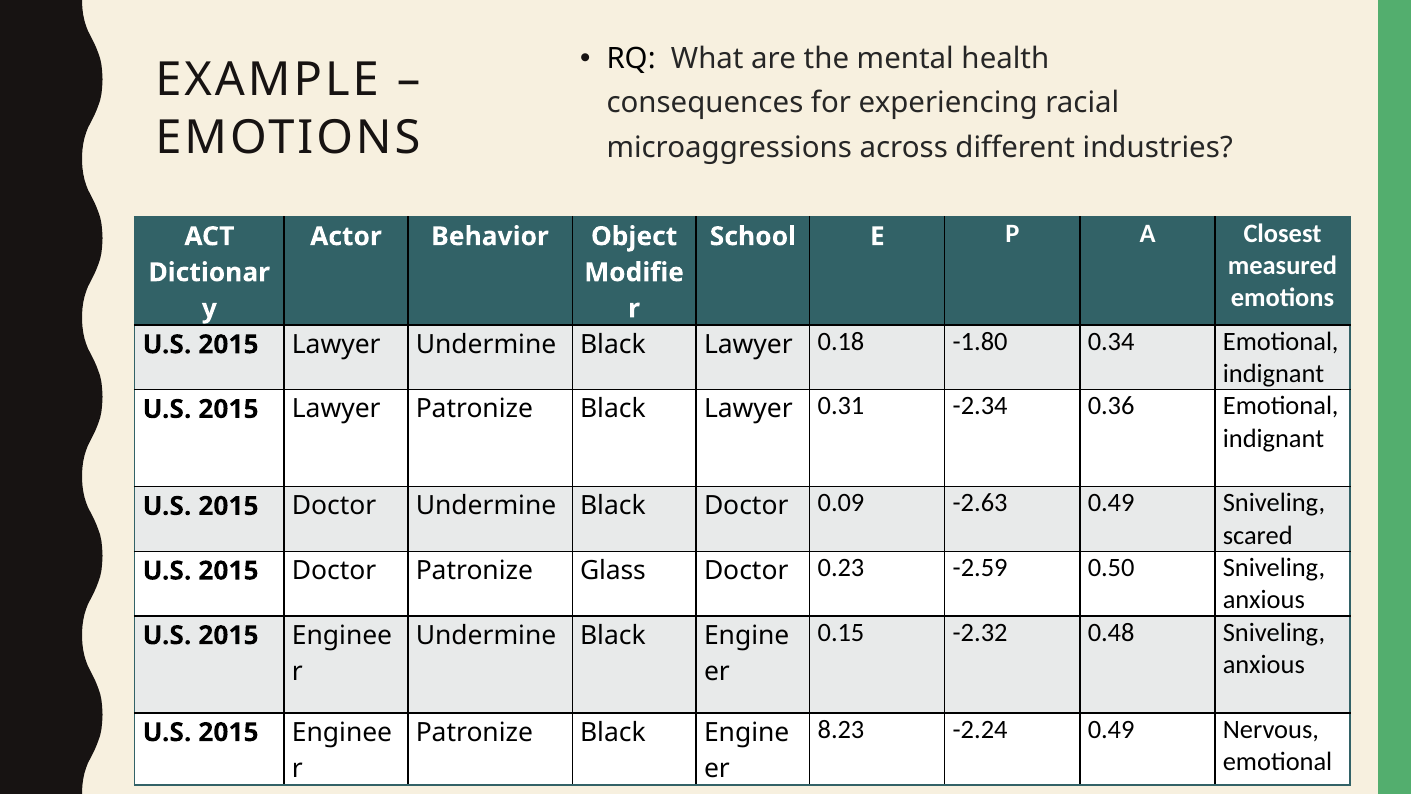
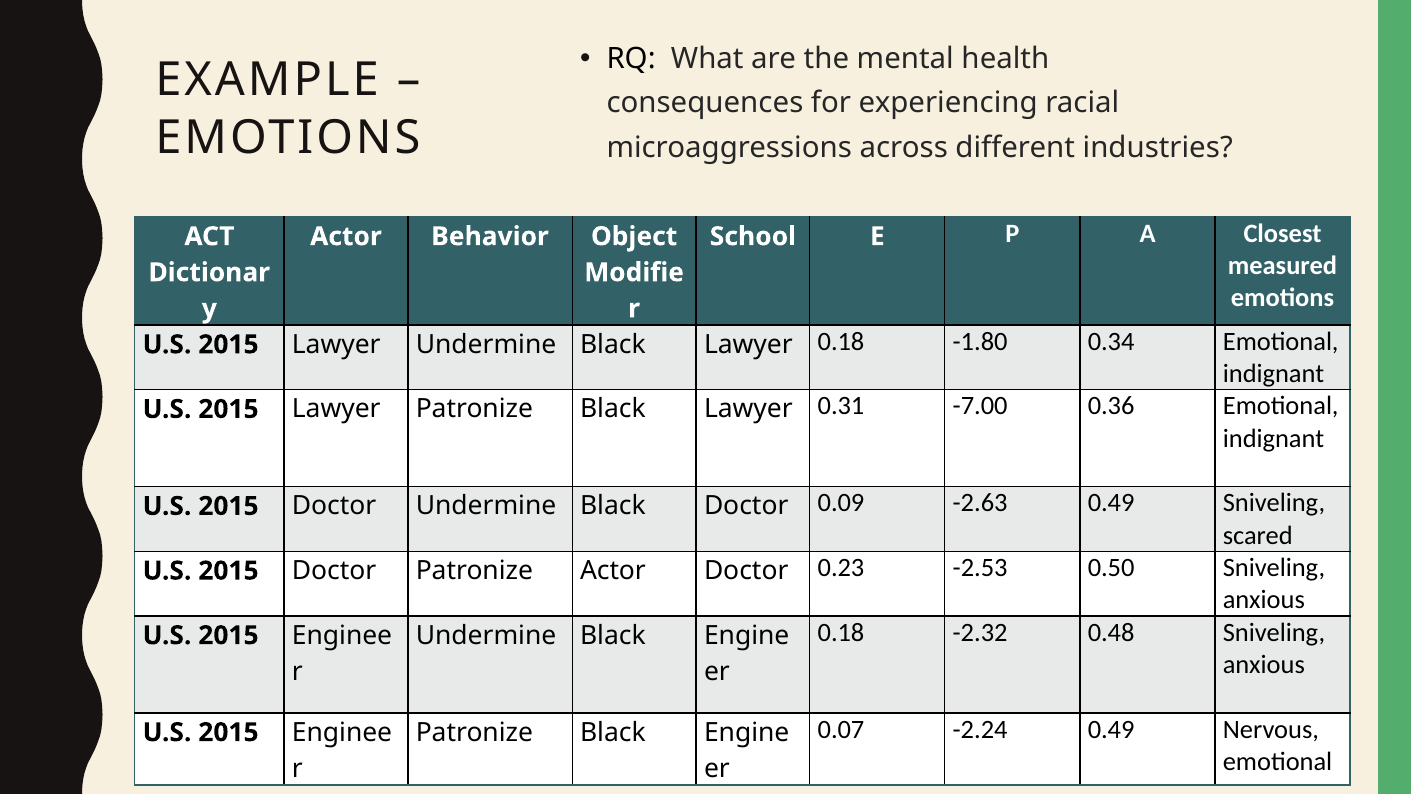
-2.34: -2.34 -> -7.00 (980, 406)
Patronize Glass: Glass -> Actor (613, 571)
-2.59: -2.59 -> -2.53 (980, 568)
0.15: 0.15 -> 0.18 (841, 632)
8.23: 8.23 -> 0.07 (841, 729)
